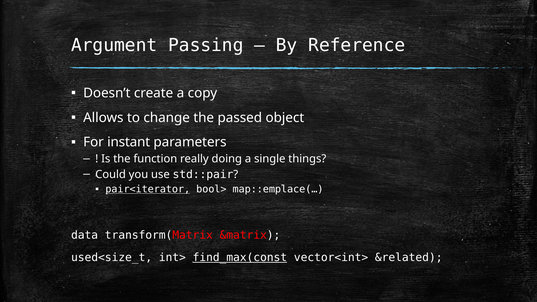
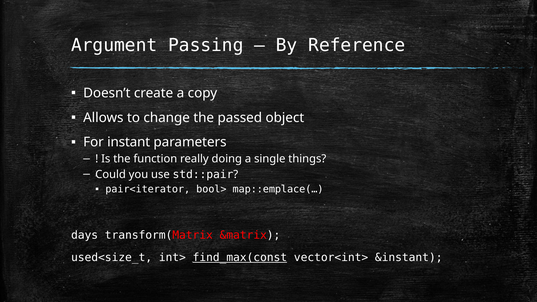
pair<iterator underline: present -> none (148, 189)
data: data -> days (85, 235)
&related: &related -> &instant (409, 258)
